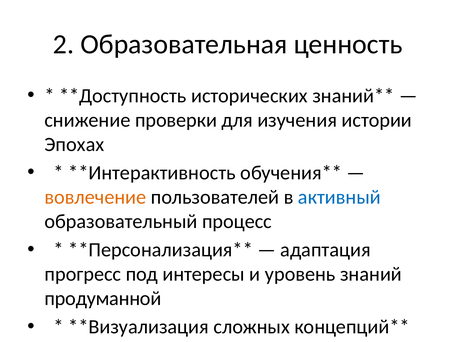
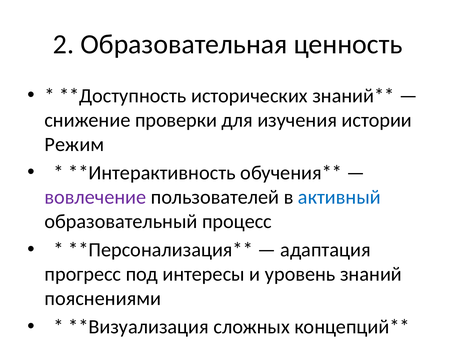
Эпохах: Эпохах -> Режим (74, 144)
вовлечение colour: orange -> purple (95, 197)
продуманной: продуманной -> пояснениями (103, 298)
